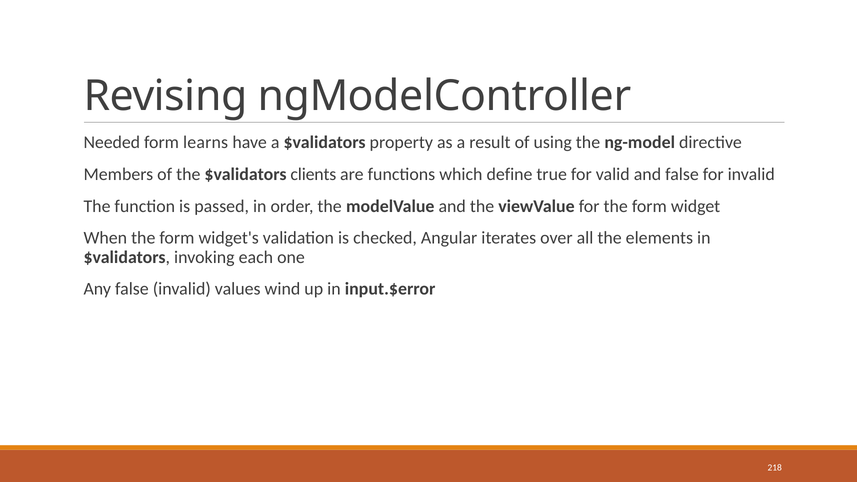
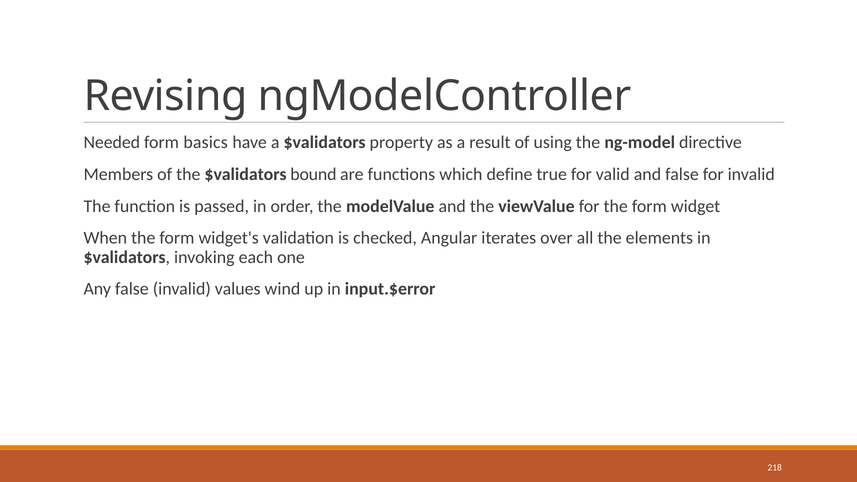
learns: learns -> basics (206, 143)
clients: clients -> bound (313, 174)
